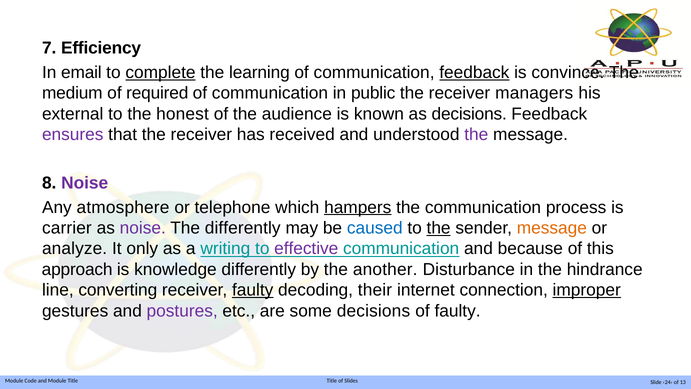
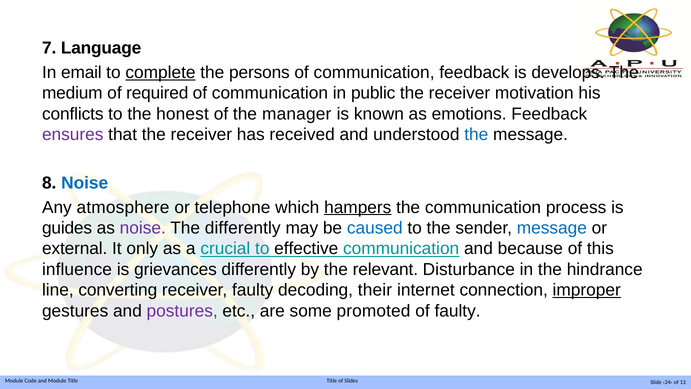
Efficiency: Efficiency -> Language (101, 48)
learning: learning -> persons (259, 72)
feedback underline: present -> none (474, 72)
convince: convince -> develops (568, 72)
managers: managers -> motivation (534, 93)
external: external -> conflicts (73, 114)
audience: audience -> manager (297, 114)
as decisions: decisions -> emotions (469, 114)
the colour: purple -> blue (476, 135)
Noise colour: purple -> blue (85, 183)
carrier: carrier -> guides (67, 228)
the underline: present -> none (439, 228)
message colour: orange -> blue (552, 228)
analyze: analyze -> external (75, 249)
writing: writing -> crucial (225, 249)
effective colour: purple -> black (306, 249)
approach: approach -> influence (77, 269)
knowledge: knowledge -> grievances (175, 269)
another: another -> relevant (385, 269)
faulty underline: present -> none (253, 290)
some decisions: decisions -> promoted (373, 311)
